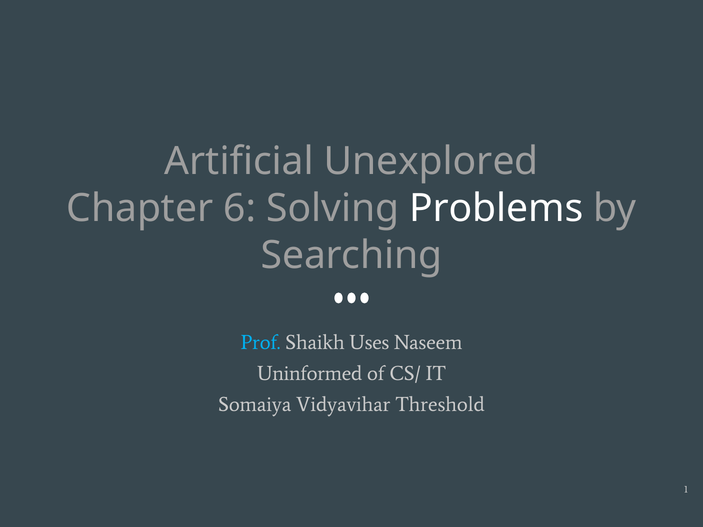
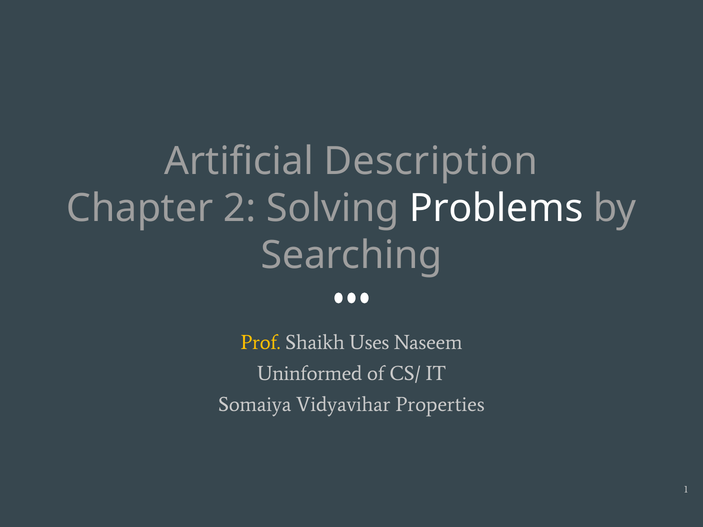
Unexplored: Unexplored -> Description (431, 162)
6: 6 -> 2 (240, 208)
Prof colour: light blue -> yellow (260, 343)
Threshold: Threshold -> Properties (440, 404)
